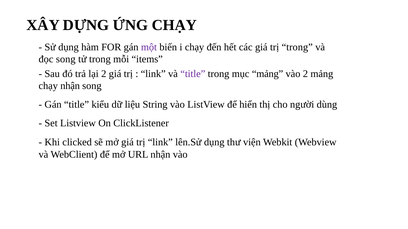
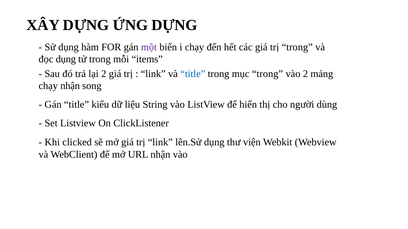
ỨNG CHẠY: CHẠY -> DỰNG (174, 25)
đọc song: song -> dụng (66, 59)
title colour: purple -> blue (193, 74)
mục mảng: mảng -> trong (267, 74)
